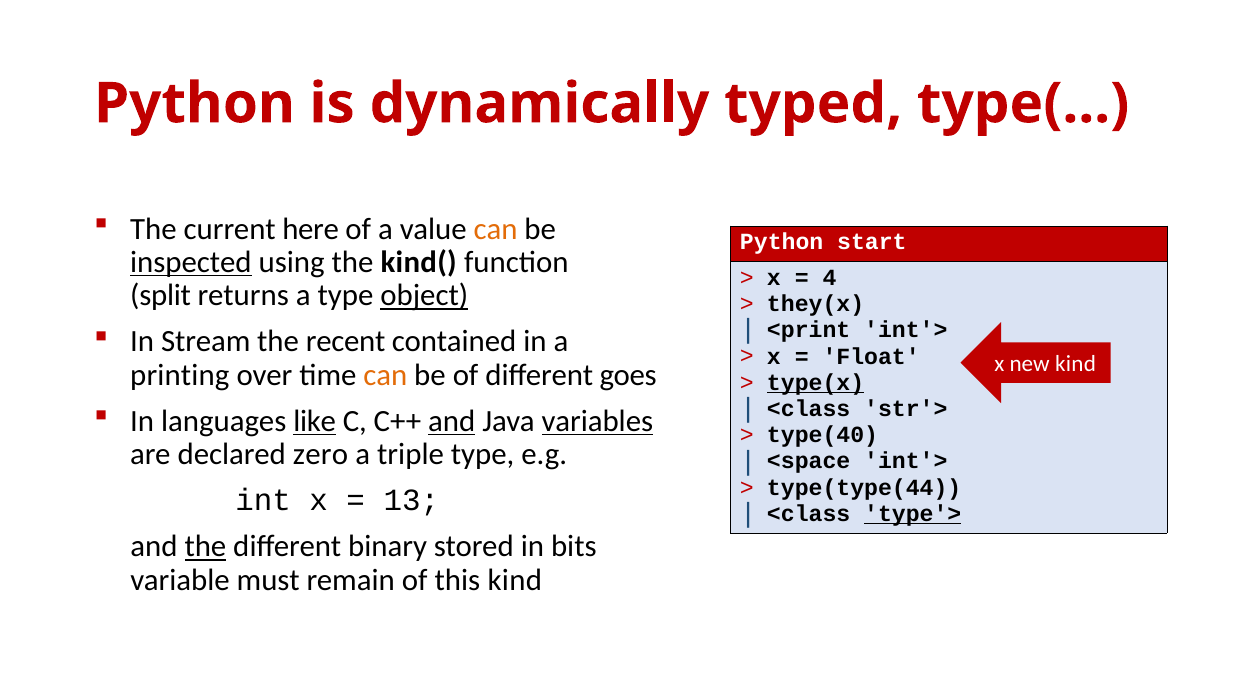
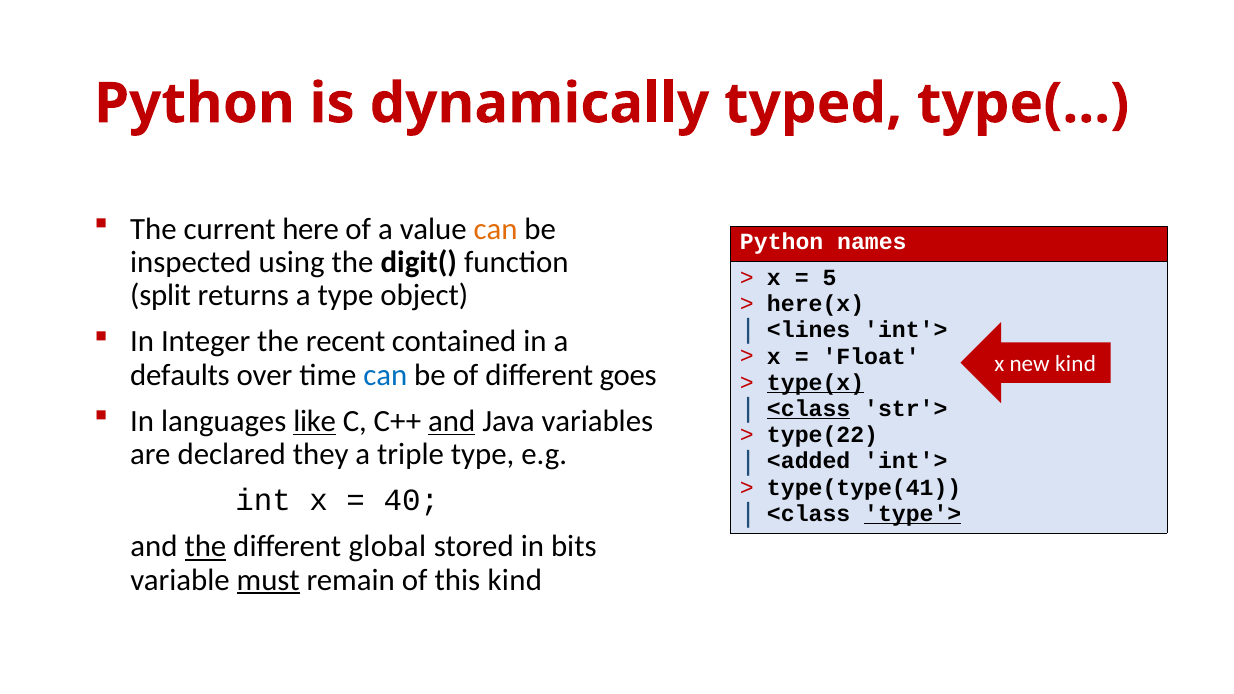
start: start -> names (872, 242)
inspected underline: present -> none (191, 262)
kind(: kind( -> digit( (419, 262)
4: 4 -> 5 (829, 278)
object underline: present -> none (424, 296)
they(x: they(x -> here(x (816, 304)
<print: <print -> <lines (809, 330)
Stream: Stream -> Integer (206, 342)
printing: printing -> defaults (180, 375)
can colour: orange -> blue (385, 375)
<class underline: none -> present (809, 409)
variables underline: present -> none (597, 421)
type(40: type(40 -> type(22 (823, 435)
zero: zero -> they (321, 455)
<space: <space -> <added (809, 461)
type(type(44: type(type(44 -> type(type(41 (864, 488)
13: 13 -> 40 (411, 501)
binary: binary -> global (387, 547)
must underline: none -> present (268, 580)
